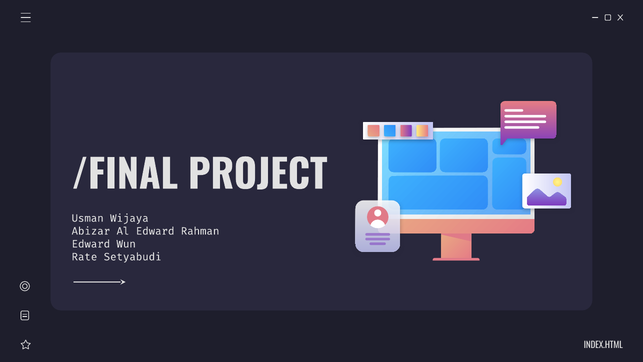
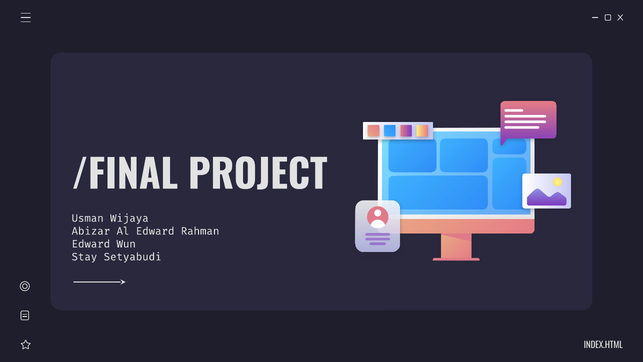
Rate: Rate -> Stay (84, 257)
